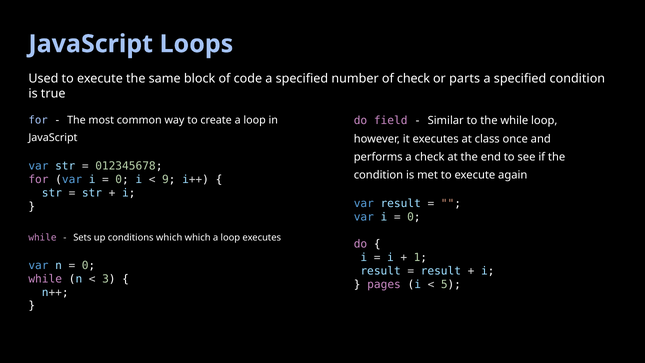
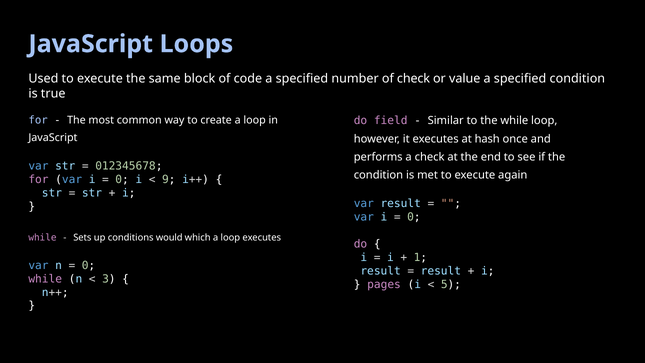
parts: parts -> value (465, 79)
class: class -> hash (487, 139)
conditions which: which -> would (169, 238)
